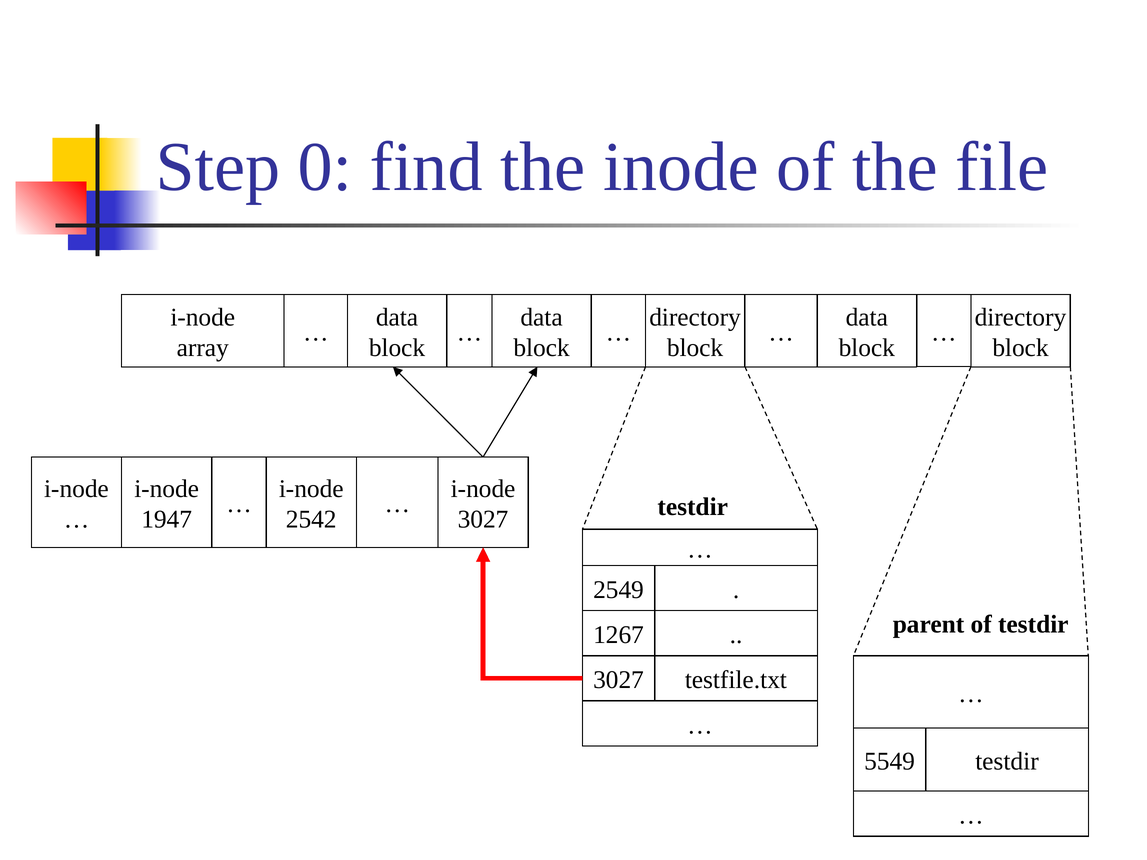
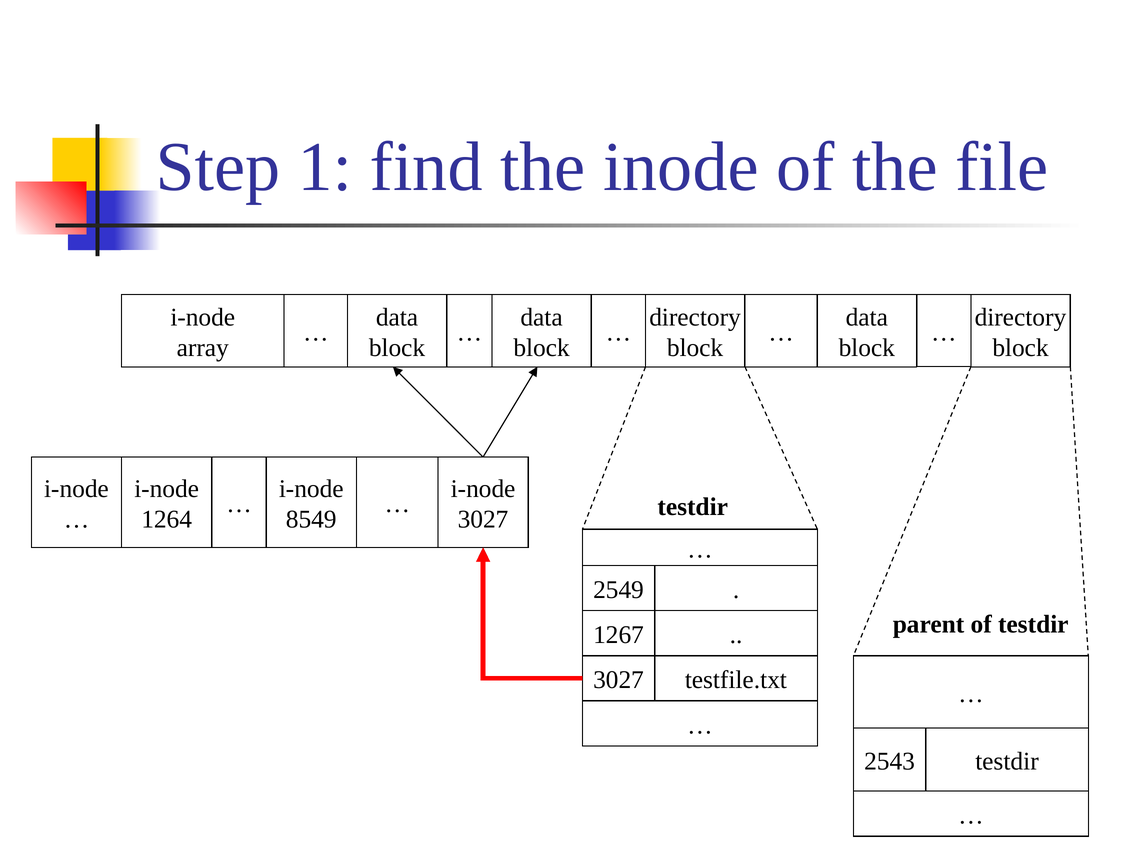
0: 0 -> 1 (325, 167)
1947: 1947 -> 1264 (167, 519)
2542: 2542 -> 8549 (311, 519)
5549: 5549 -> 2543 (890, 761)
